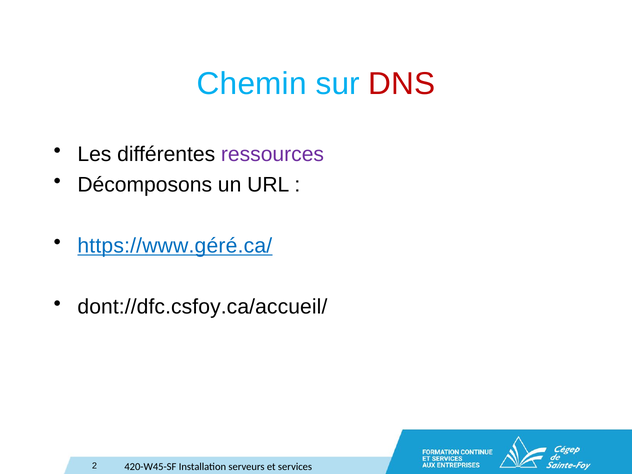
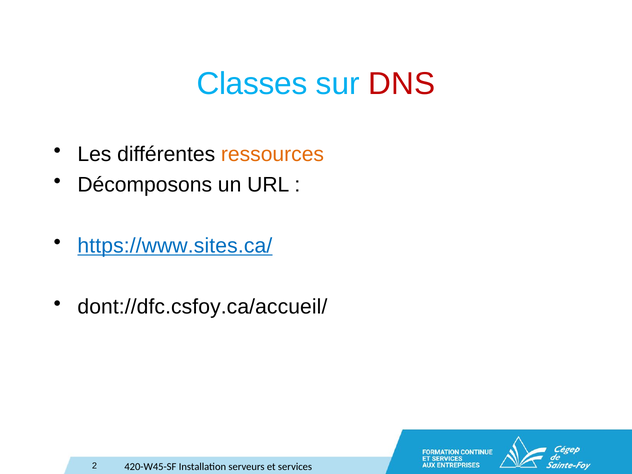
Chemin: Chemin -> Classes (252, 84)
ressources colour: purple -> orange (272, 154)
https://www.géré.ca/: https://www.géré.ca/ -> https://www.sites.ca/ (175, 246)
